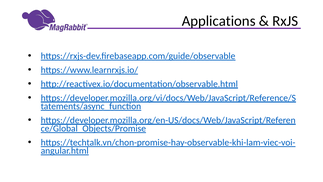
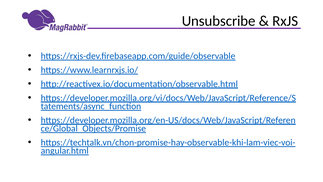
Applications: Applications -> Unsubscribe (219, 21)
